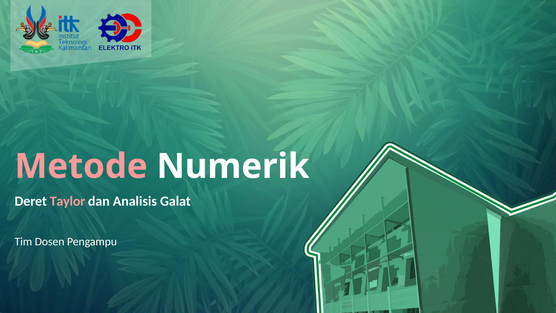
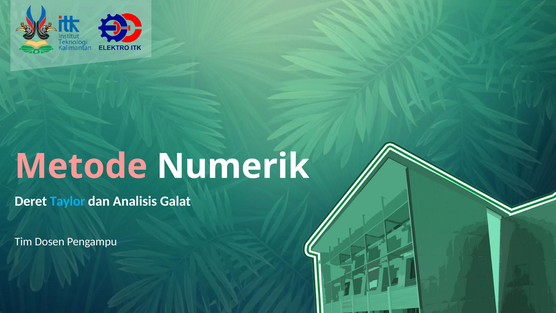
Taylor colour: pink -> light blue (67, 201)
